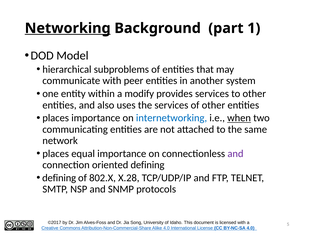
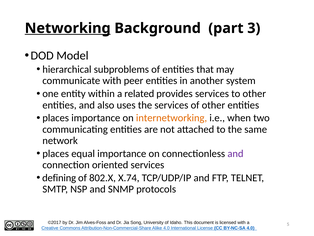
1: 1 -> 3 (254, 28)
modify: modify -> related (139, 94)
internetworking colour: blue -> orange (172, 118)
when underline: present -> none (239, 118)
oriented defining: defining -> services (147, 165)
X.28: X.28 -> X.74 (129, 178)
